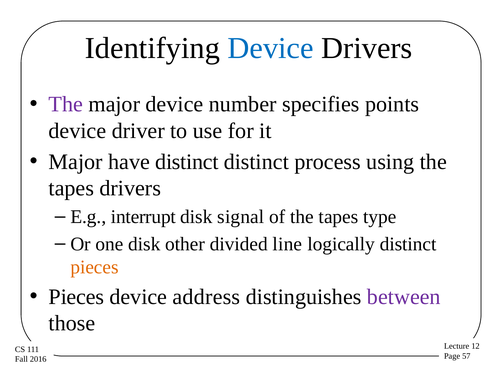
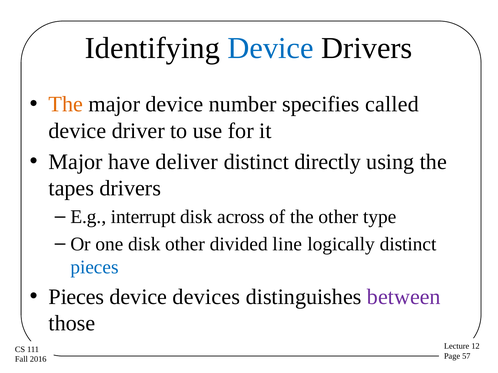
The colour: purple -> orange (66, 104)
points: points -> called (392, 104)
have distinct: distinct -> deliver (187, 162)
process: process -> directly (328, 162)
signal: signal -> across (241, 217)
of the tapes: tapes -> other (339, 217)
pieces colour: orange -> blue (94, 268)
address: address -> devices (206, 297)
